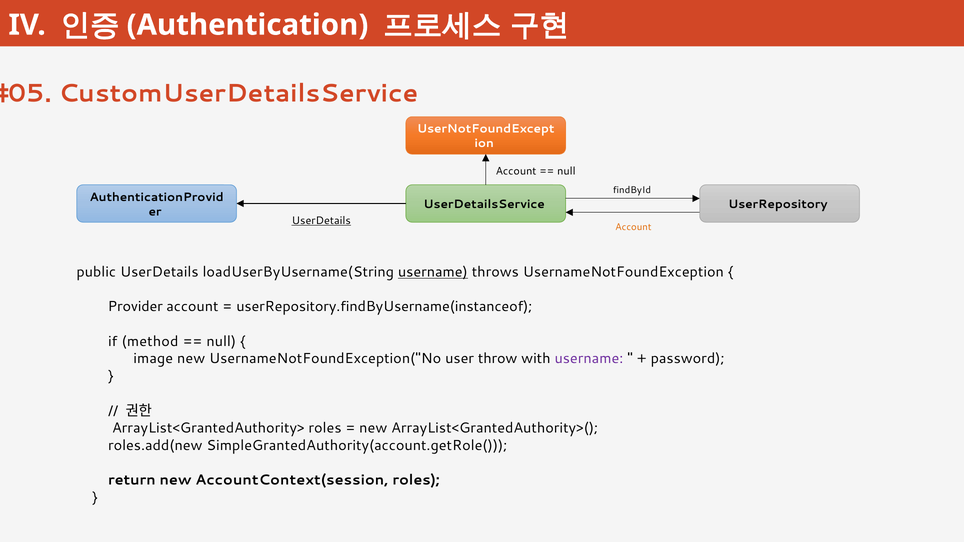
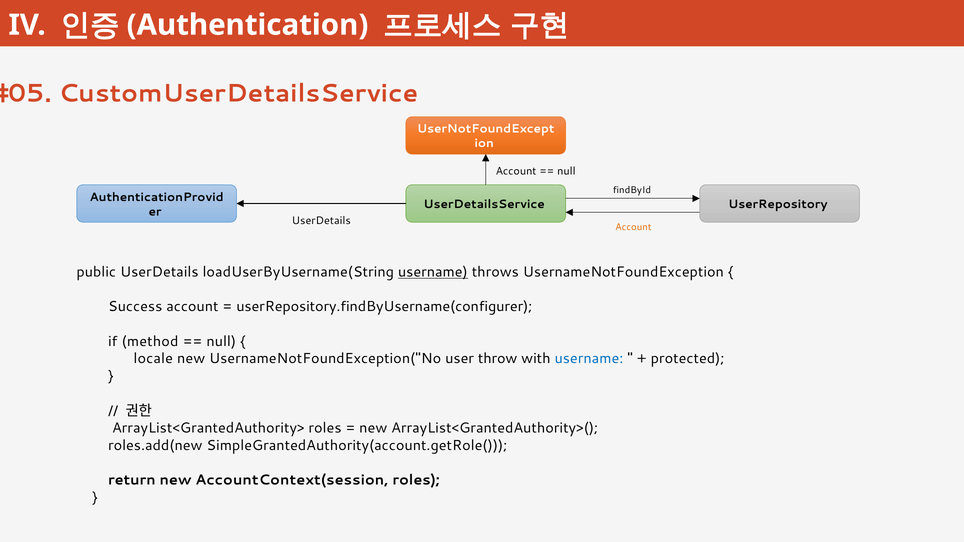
UserDetails underline: present -> none (321, 221)
Provider: Provider -> Success (135, 307)
userRepository.findByUsername(instanceof: userRepository.findByUsername(instanceof -> userRepository.findByUsername(configurer (384, 307)
image: image -> locale (153, 359)
username colour: purple -> blue (589, 359)
password: password -> protected (688, 359)
